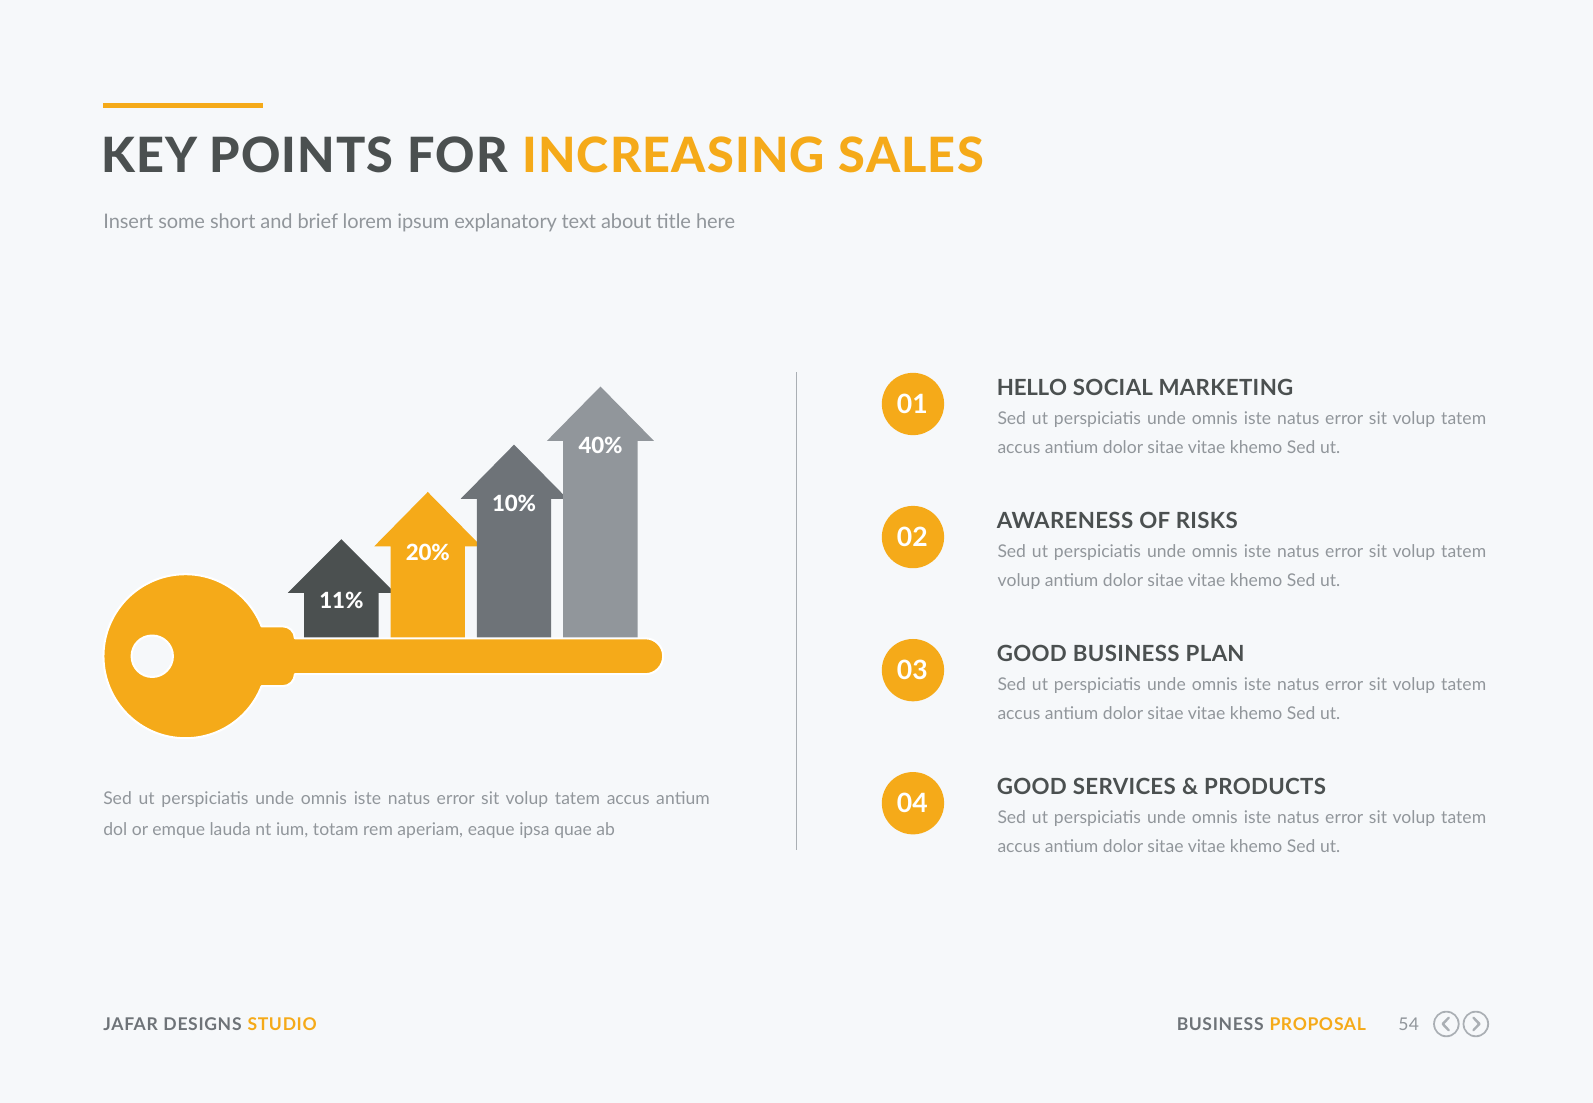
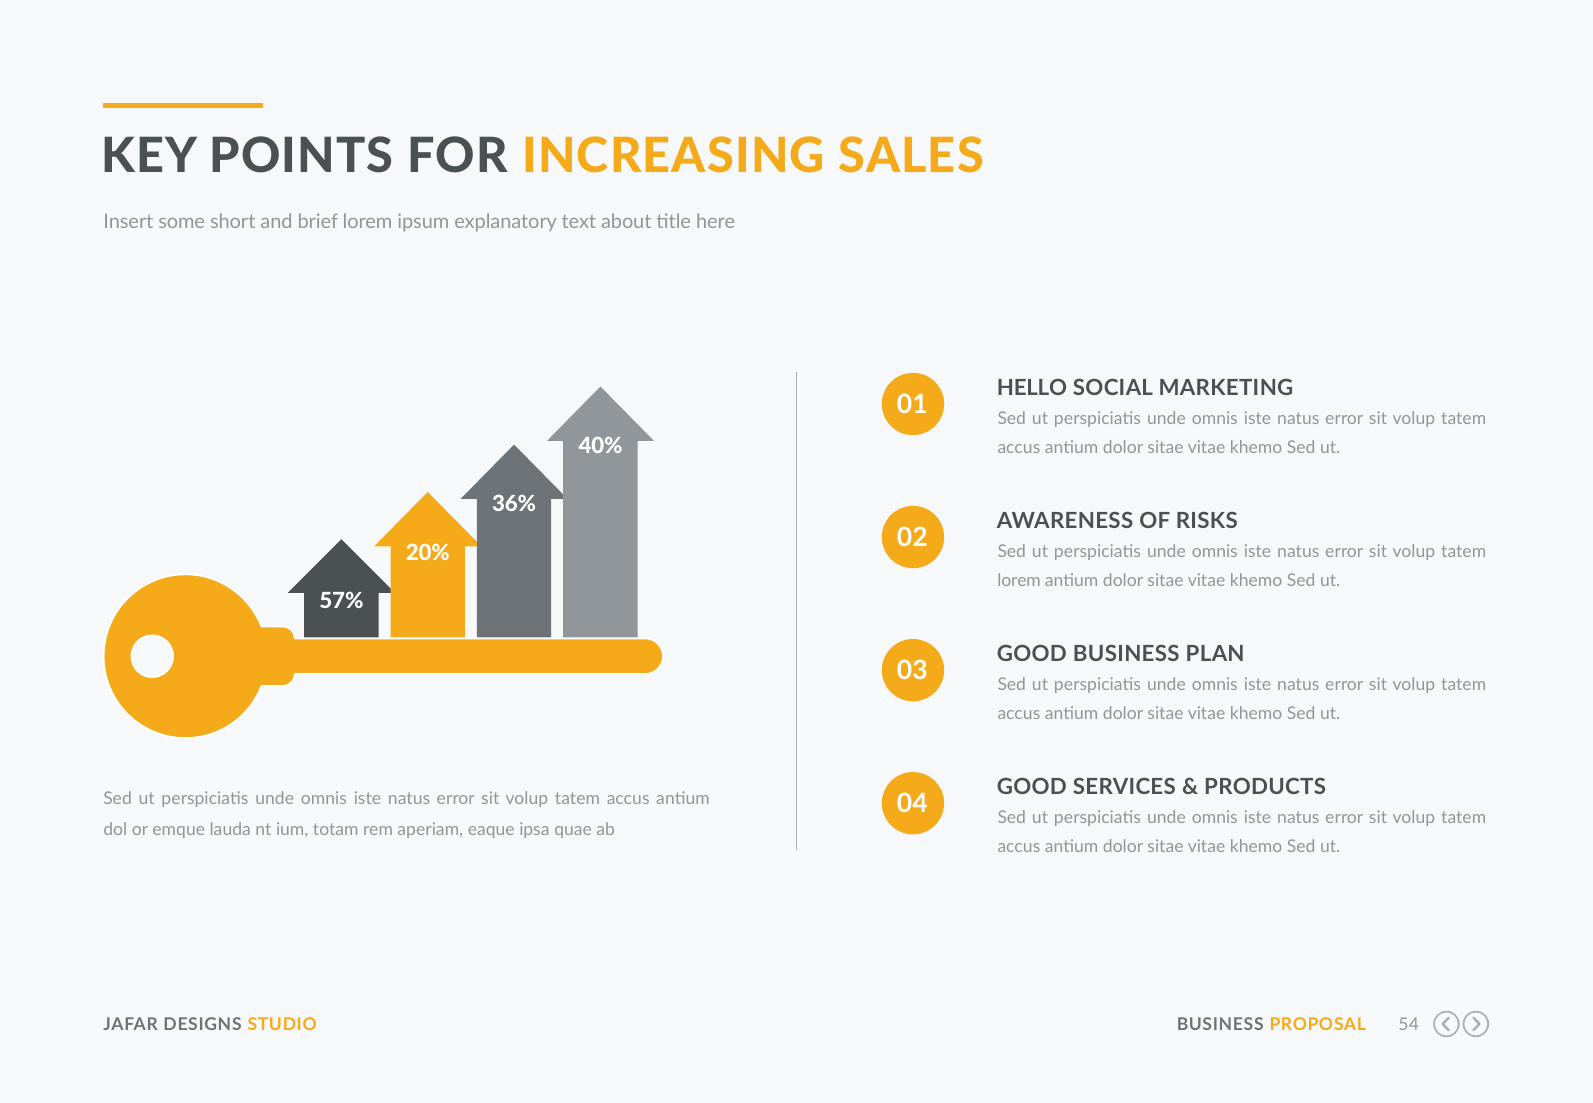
10%: 10% -> 36% (514, 504)
volup: volup -> lorem (1019, 580)
11%: 11% -> 57% (341, 601)
